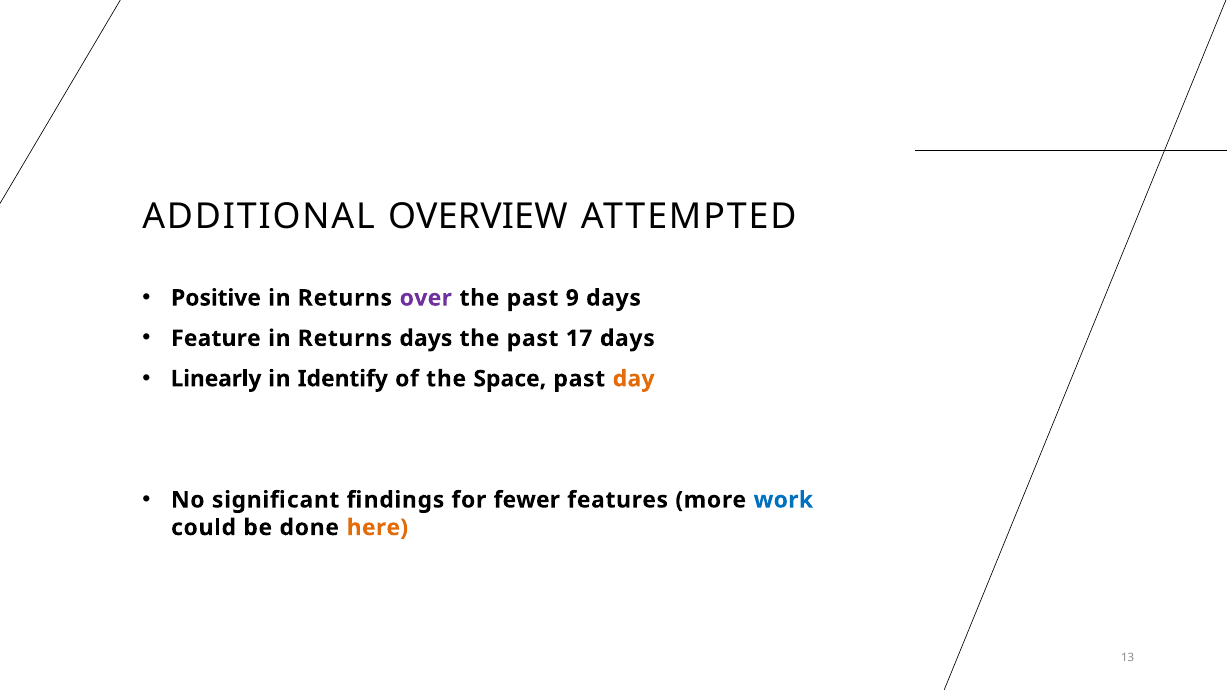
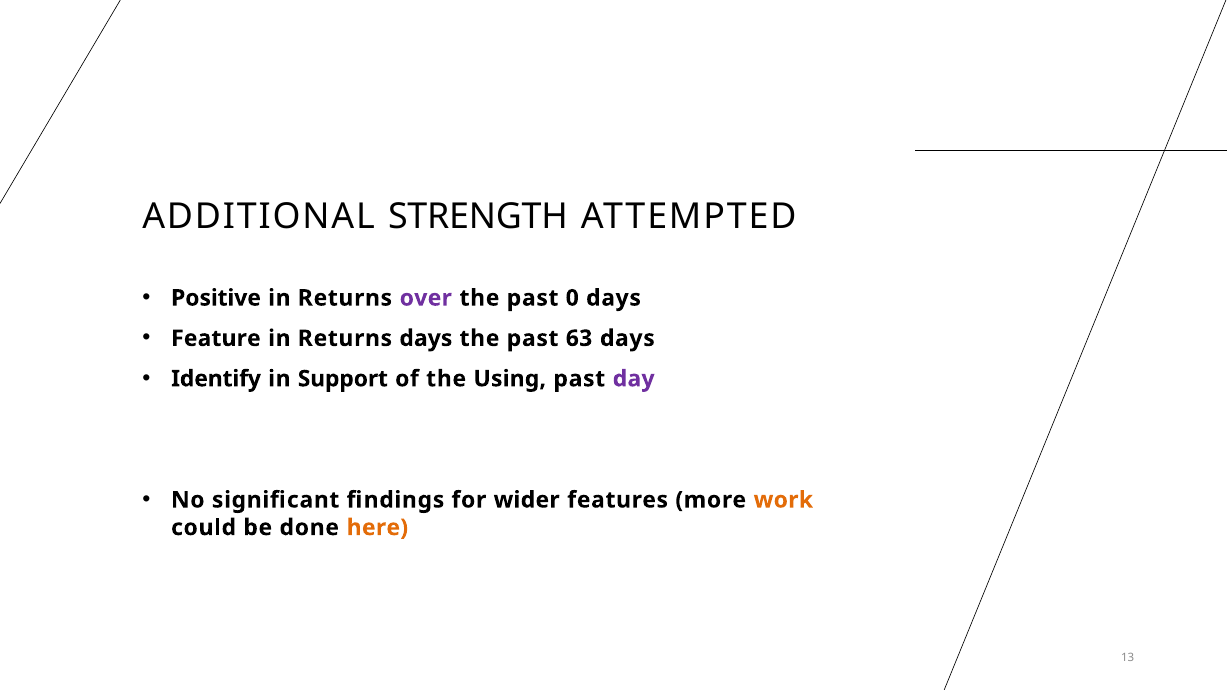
OVERVIEW: OVERVIEW -> STRENGTH (478, 216)
9: 9 -> 0 (572, 298)
17: 17 -> 63 (579, 338)
Linearly: Linearly -> Identify (216, 379)
Identify: Identify -> Support (343, 379)
Space: Space -> Using (510, 379)
day colour: orange -> purple (634, 379)
fewer: fewer -> wider (527, 500)
work colour: blue -> orange (783, 500)
